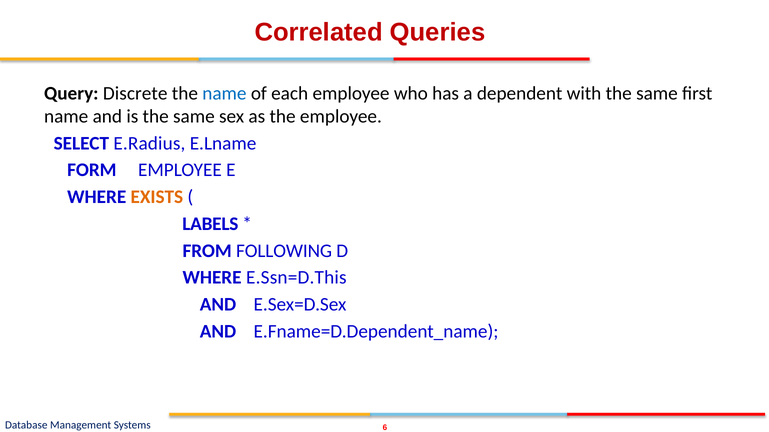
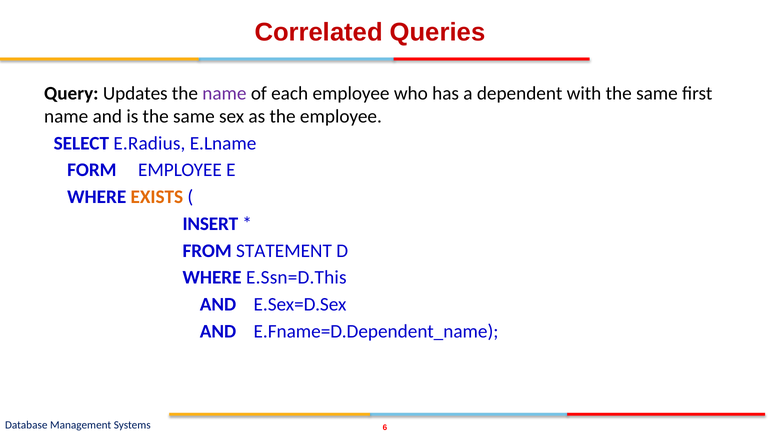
Discrete: Discrete -> Updates (135, 93)
name colour: blue -> purple (224, 93)
LABELS: LABELS -> INSERT (210, 224)
FOLLOWING: FOLLOWING -> STATEMENT (284, 251)
